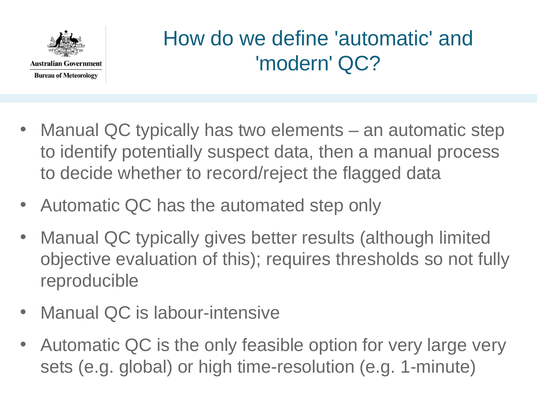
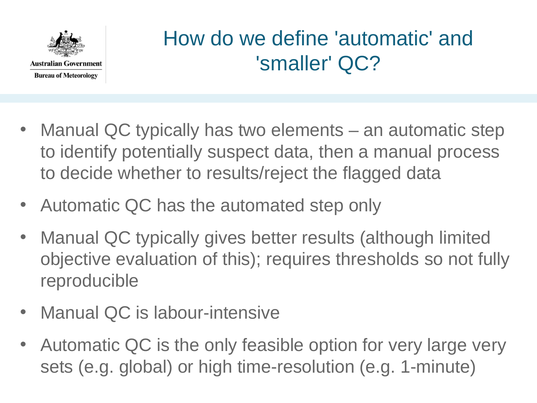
modern: modern -> smaller (294, 64)
record/reject: record/reject -> results/reject (257, 173)
